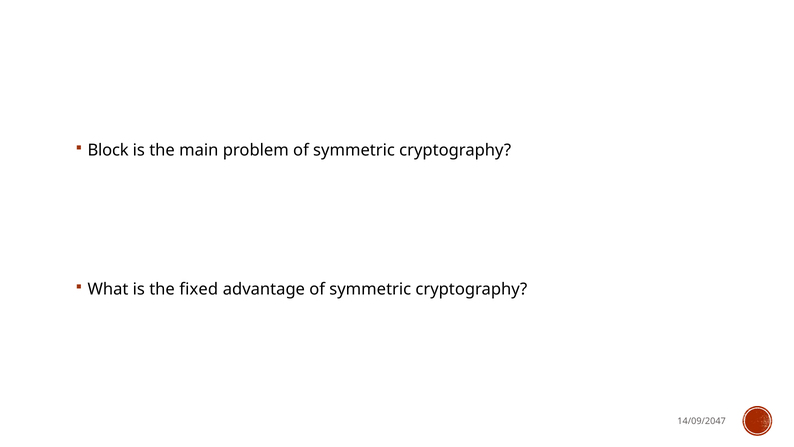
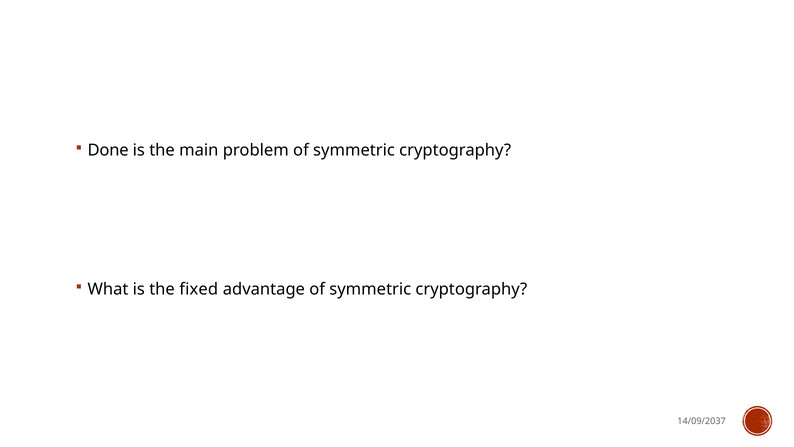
Block: Block -> Done (108, 150)
14/09/2047: 14/09/2047 -> 14/09/2037 (702, 421)
